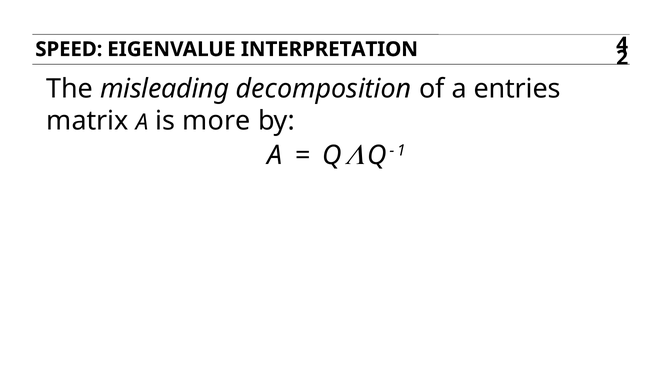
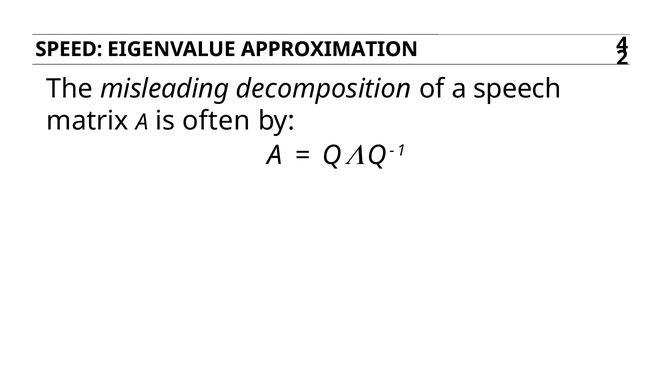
INTERPRETATION: INTERPRETATION -> APPROXIMATION (329, 49)
entries: entries -> speech (517, 89)
more: more -> often (216, 121)
